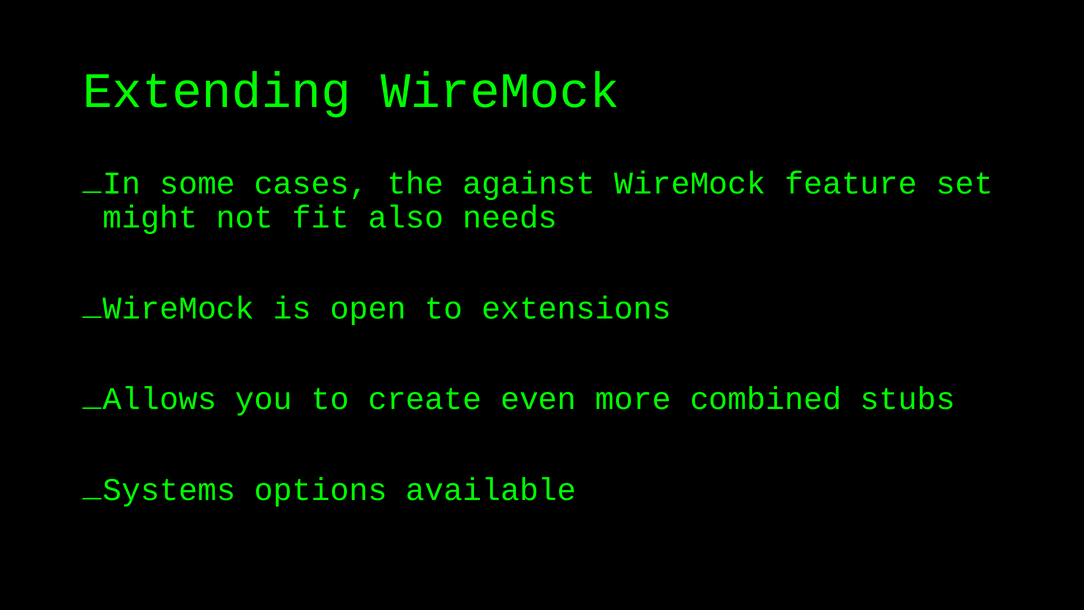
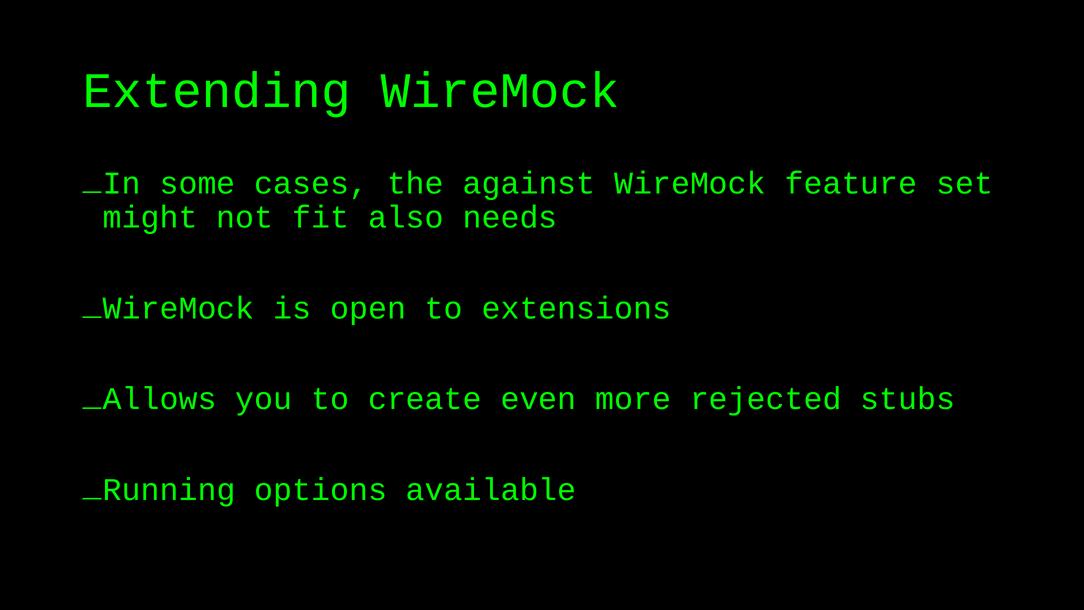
combined: combined -> rejected (766, 399)
Systems: Systems -> Running (169, 490)
